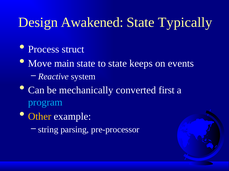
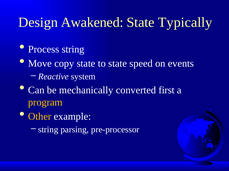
Process struct: struct -> string (73, 49)
main: main -> copy (64, 64)
keeps: keeps -> speed (141, 64)
program colour: light blue -> yellow (45, 103)
